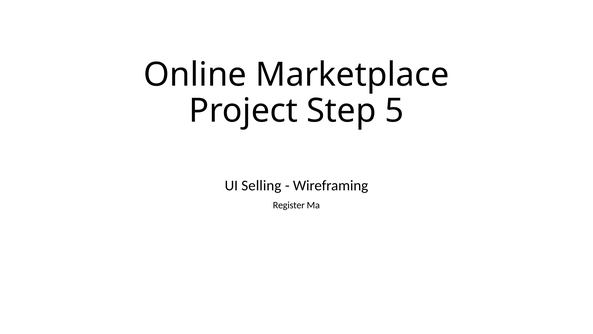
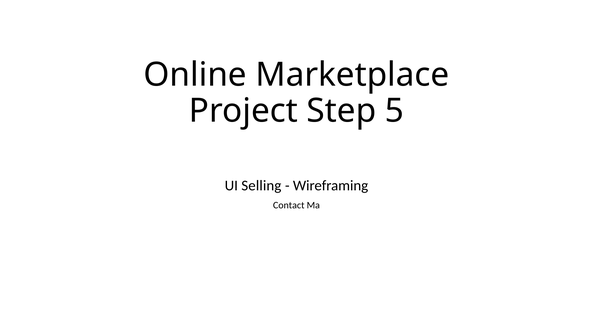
Register: Register -> Contact (289, 205)
